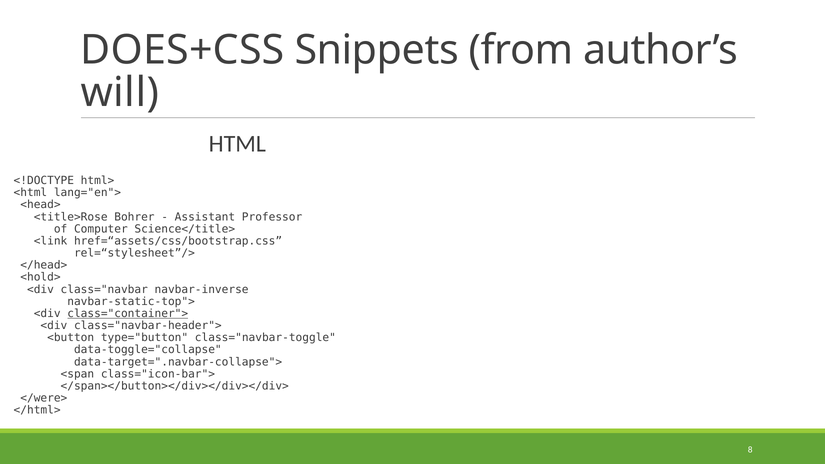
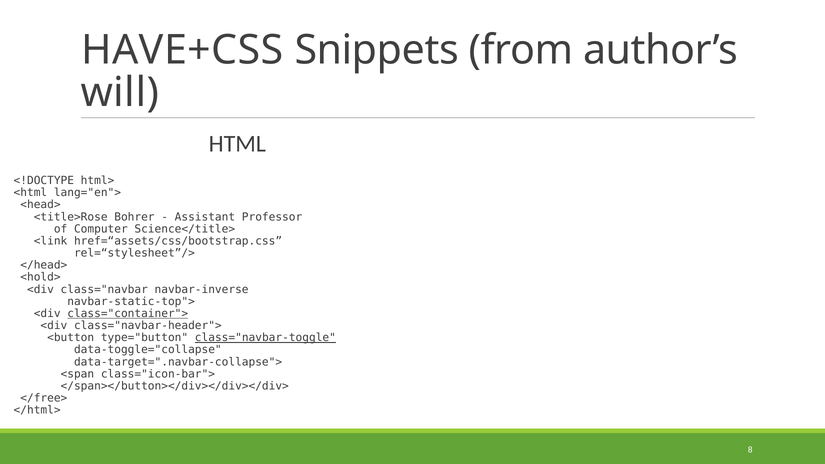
DOES+CSS: DOES+CSS -> HAVE+CSS (182, 50)
class="navbar-toggle underline: none -> present (265, 338)
</were>: </were> -> </free> (44, 398)
